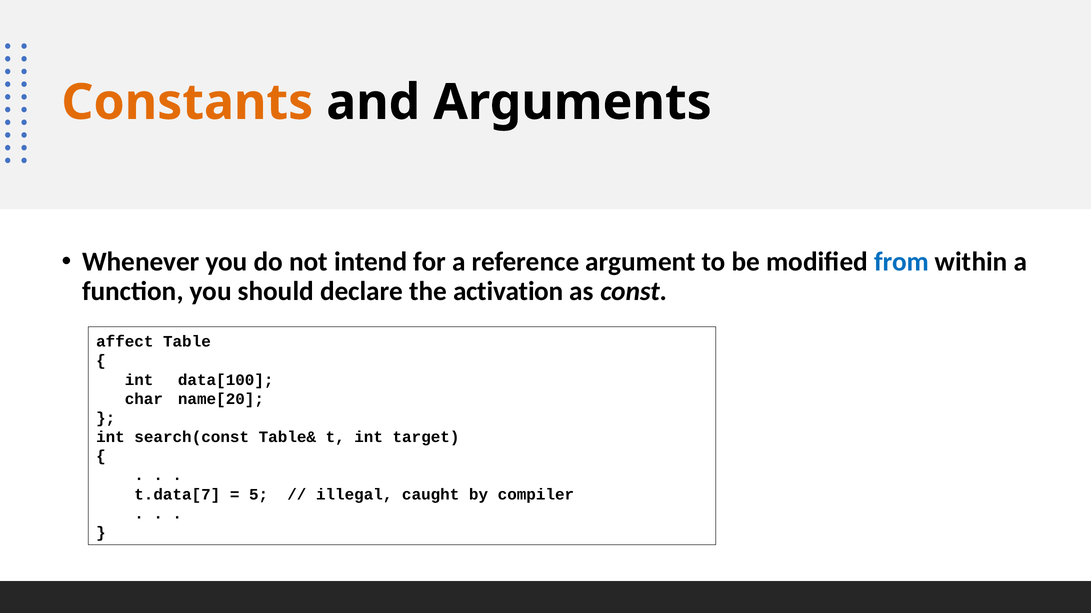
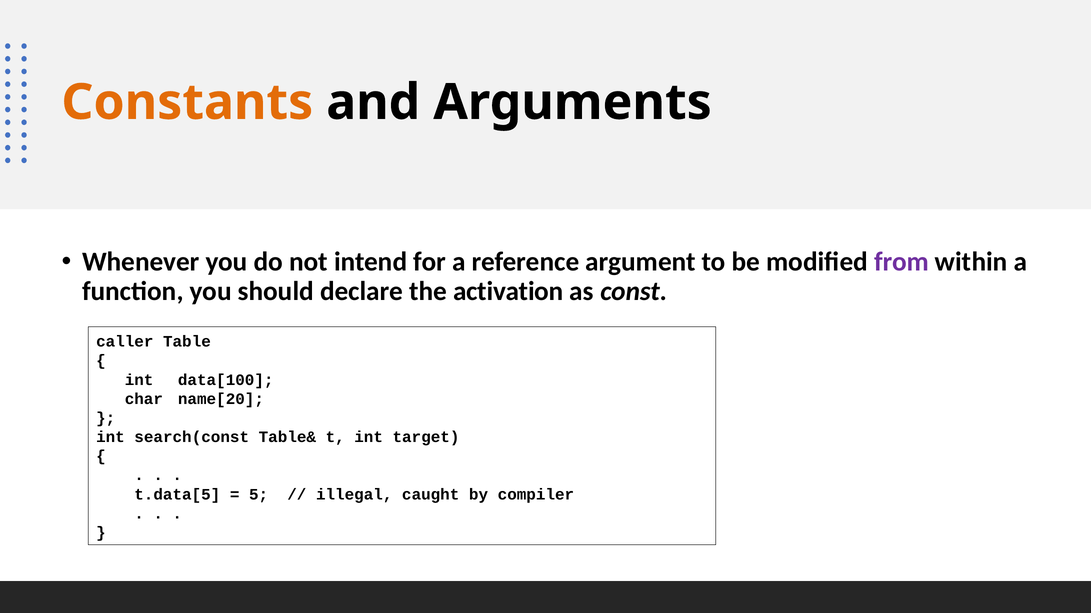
from colour: blue -> purple (901, 262)
affect: affect -> caller (125, 342)
t.data[7: t.data[7 -> t.data[5 (177, 495)
